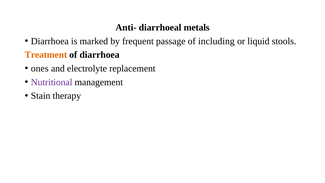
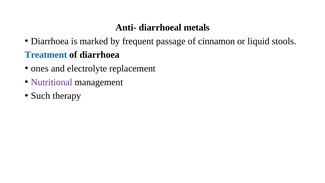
including: including -> cinnamon (216, 41)
Treatment colour: orange -> blue (46, 55)
Stain: Stain -> Such (41, 96)
